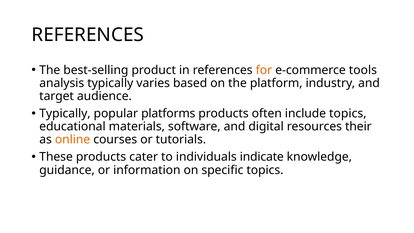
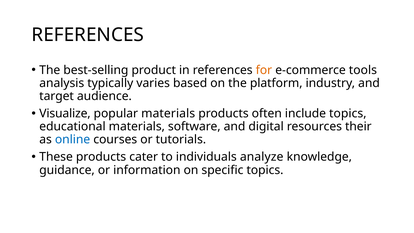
Typically: Typically -> Visualize (65, 113)
popular platforms: platforms -> materials (168, 113)
online colour: orange -> blue (73, 140)
indicate: indicate -> analyze (262, 157)
